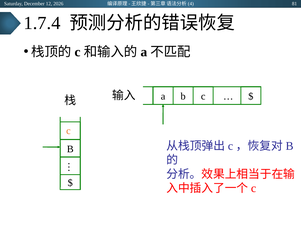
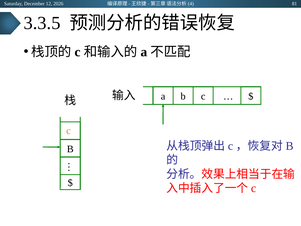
1.7.4: 1.7.4 -> 3.3.5 (42, 23)
